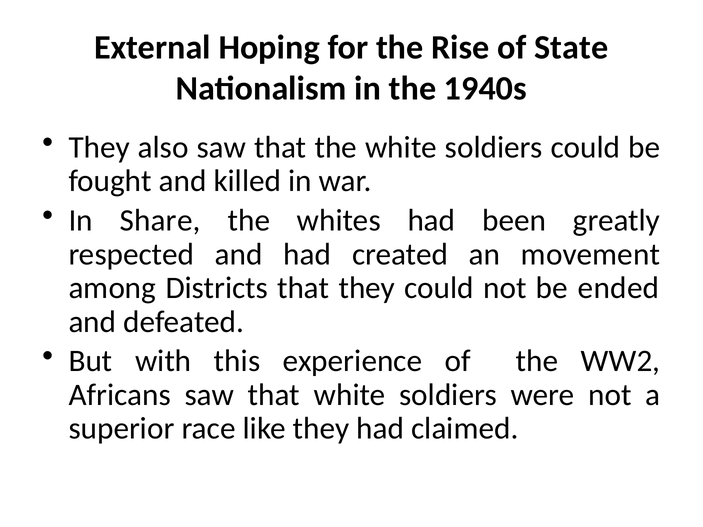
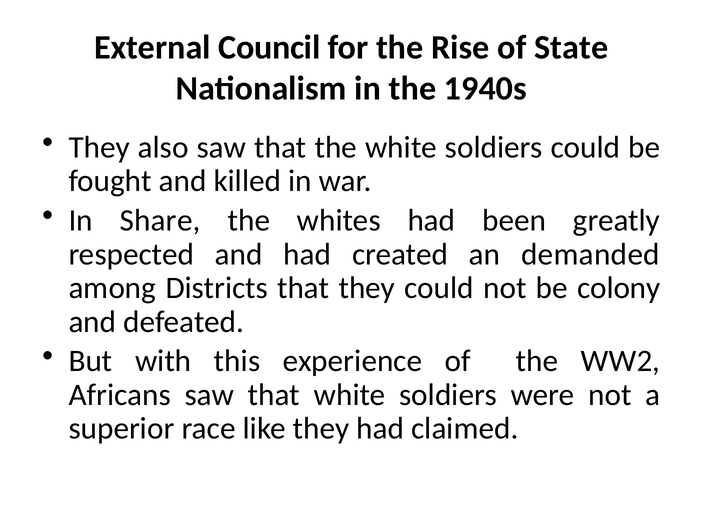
Hoping: Hoping -> Council (269, 48)
movement: movement -> demanded (590, 254)
ended: ended -> colony (619, 288)
